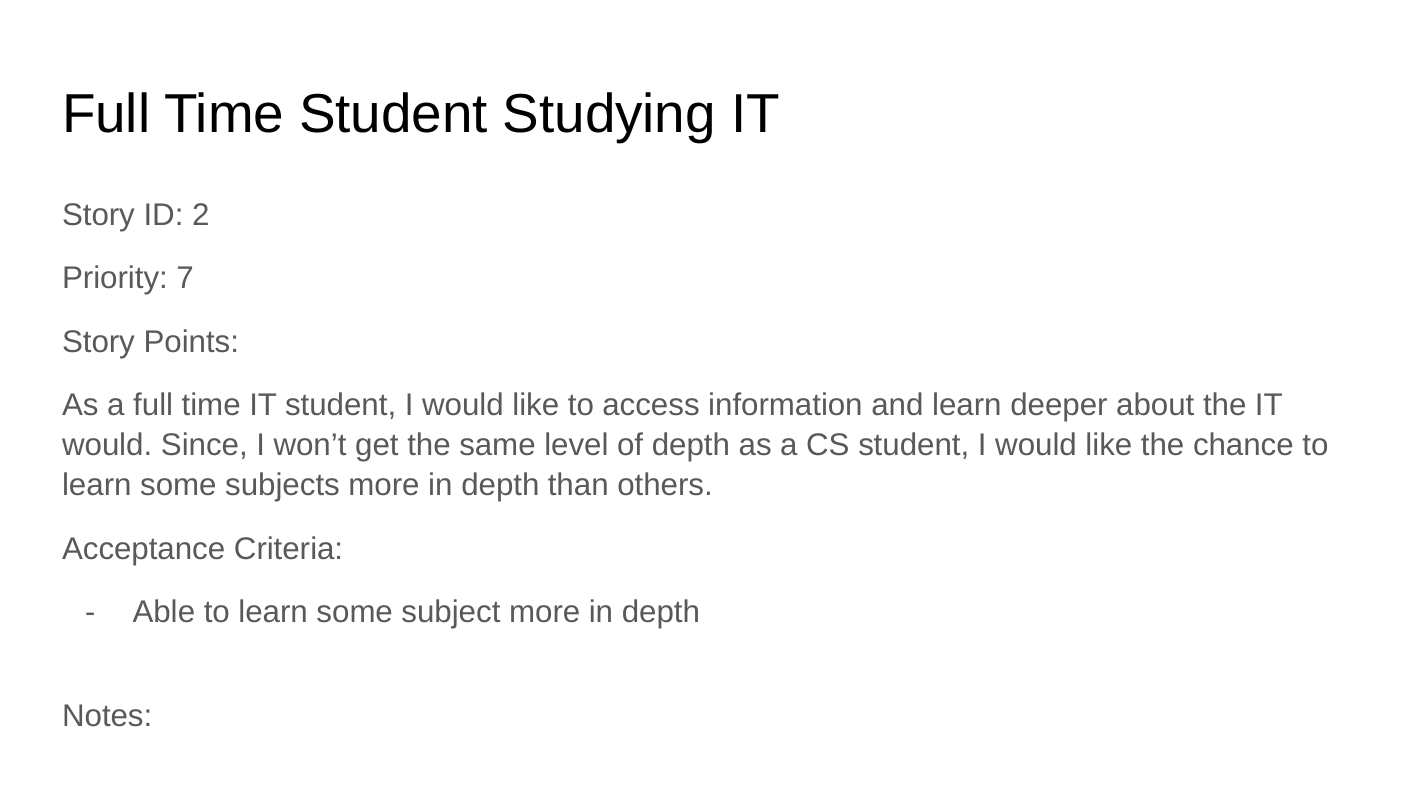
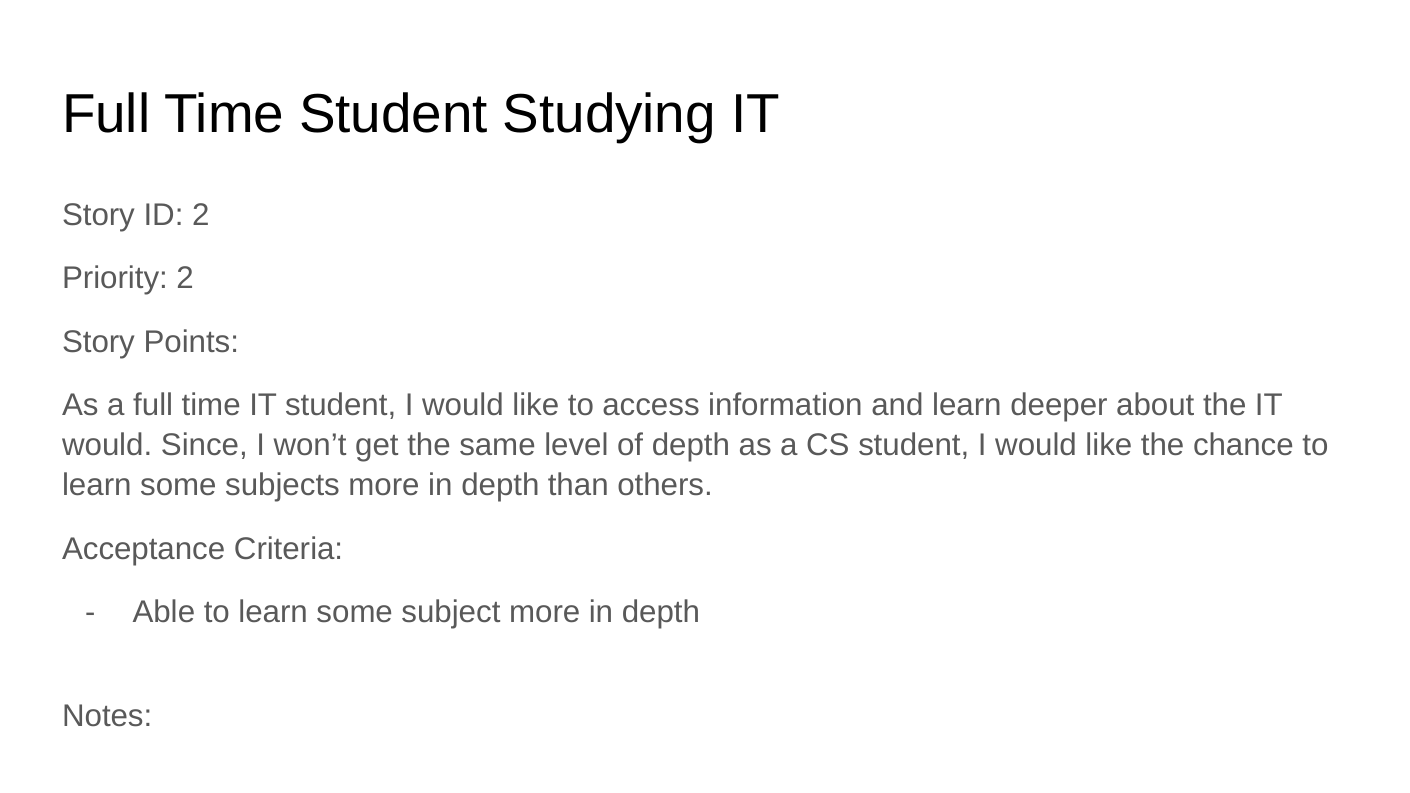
Priority 7: 7 -> 2 (185, 278)
